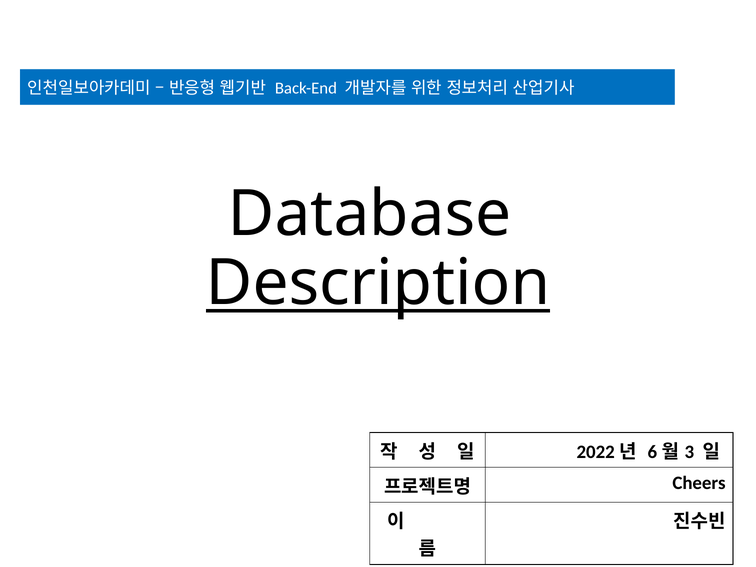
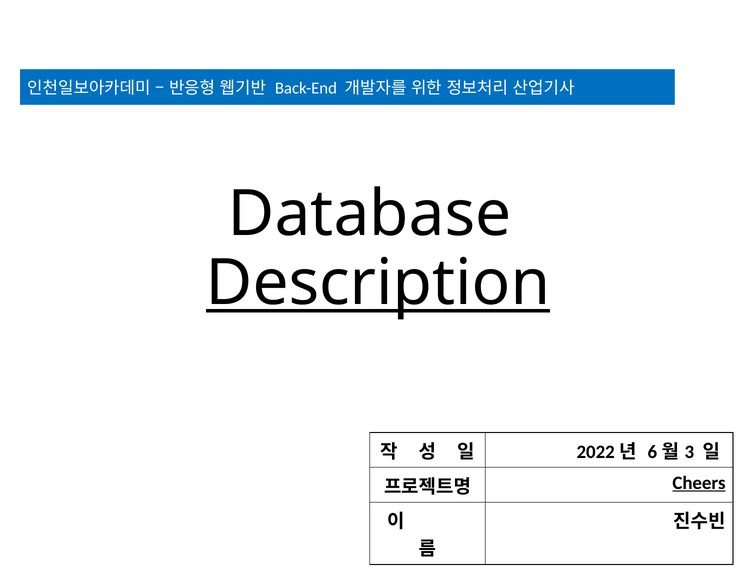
Cheers underline: none -> present (699, 483)
